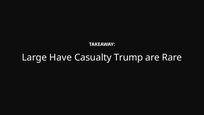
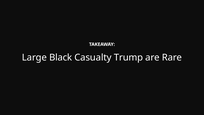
Have: Have -> Black (61, 57)
